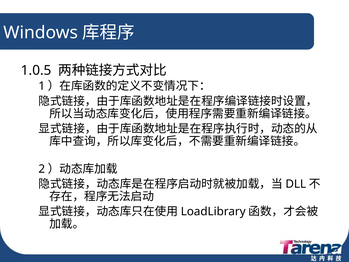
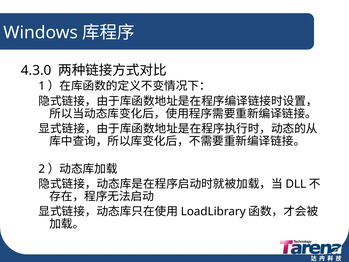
1.0.5: 1.0.5 -> 4.3.0 (36, 70)
